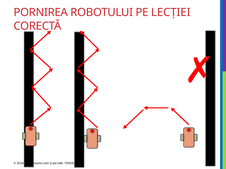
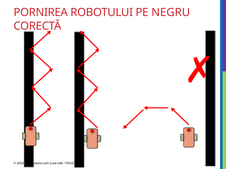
LECȚIEI: LECȚIEI -> NEGRU (171, 12)
